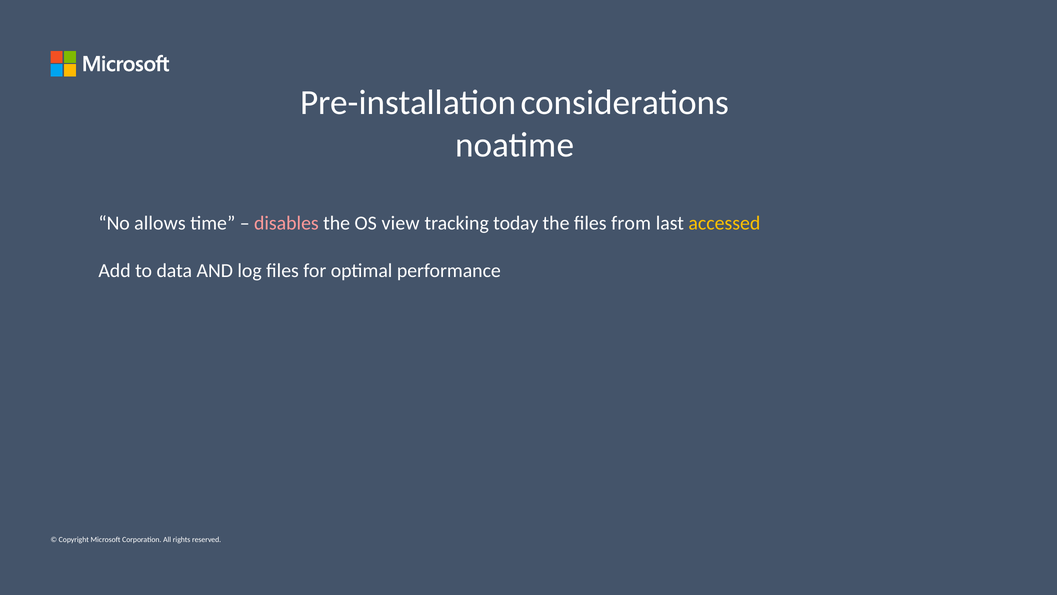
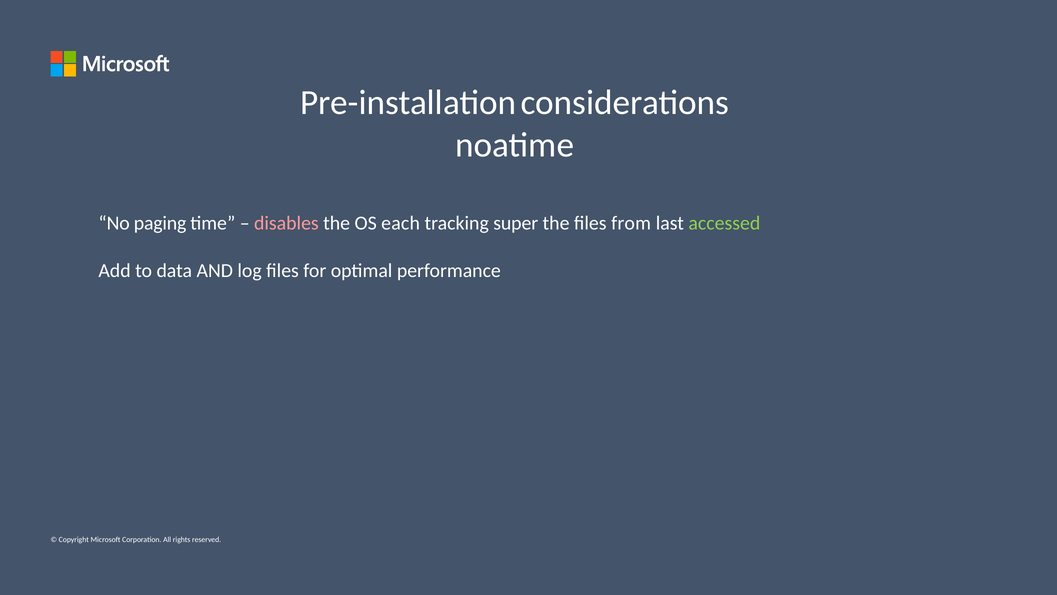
allows: allows -> paging (160, 223)
view: view -> each (401, 223)
today: today -> super (516, 223)
accessed colour: yellow -> light green (724, 223)
